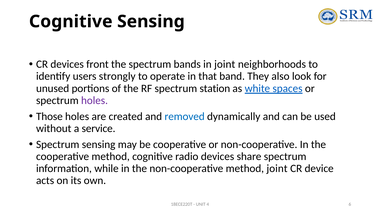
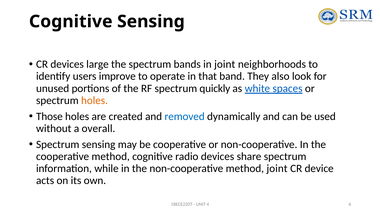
front: front -> large (97, 64)
strongly: strongly -> improve (117, 76)
station: station -> quickly (215, 88)
holes colour: purple -> orange (95, 100)
service: service -> overall (98, 128)
